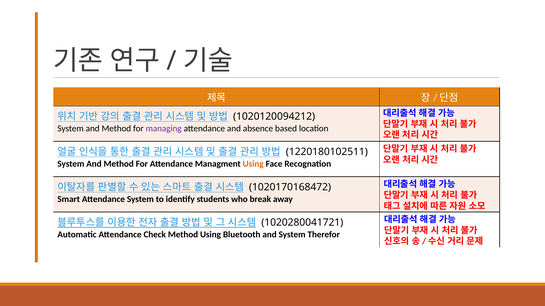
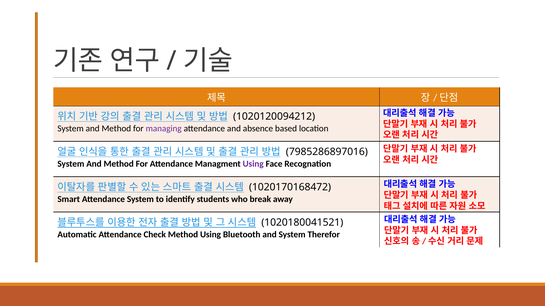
1220180102511: 1220180102511 -> 7985286897016 (327, 152)
Using colour: orange -> purple (253, 164)
1020280041721: 1020280041721 -> 1020180041521 (302, 223)
